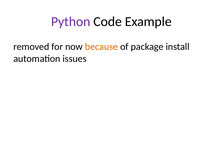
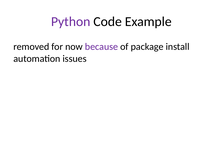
because colour: orange -> purple (101, 47)
